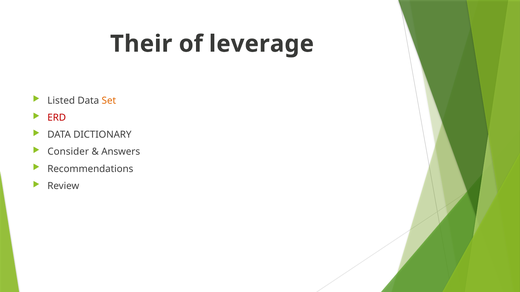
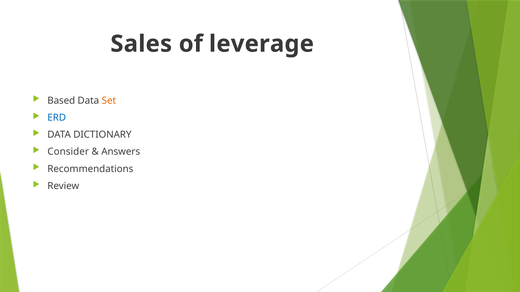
Their: Their -> Sales (141, 44)
Listed: Listed -> Based (61, 101)
ERD colour: red -> blue (57, 118)
